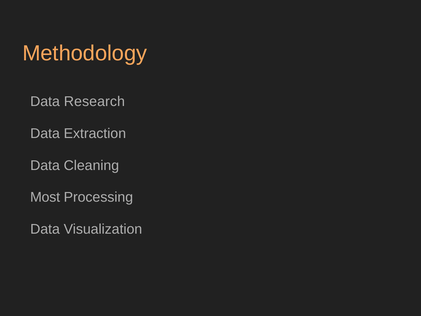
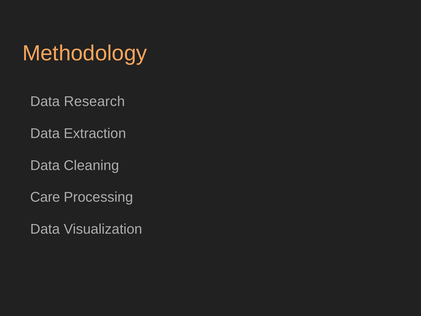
Most: Most -> Care (45, 197)
